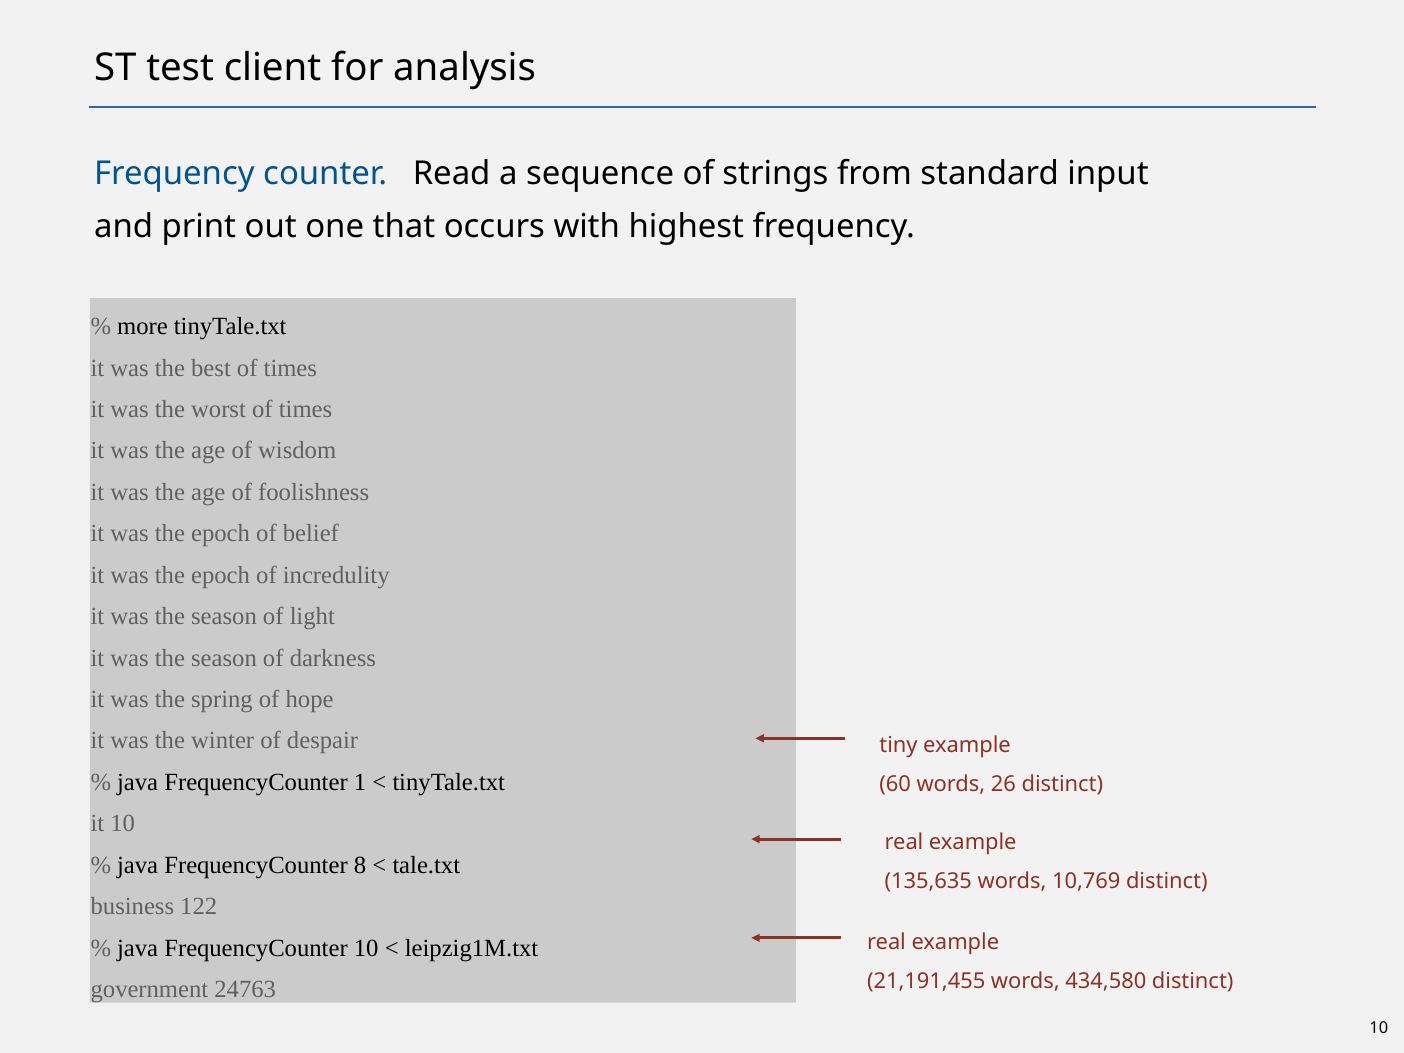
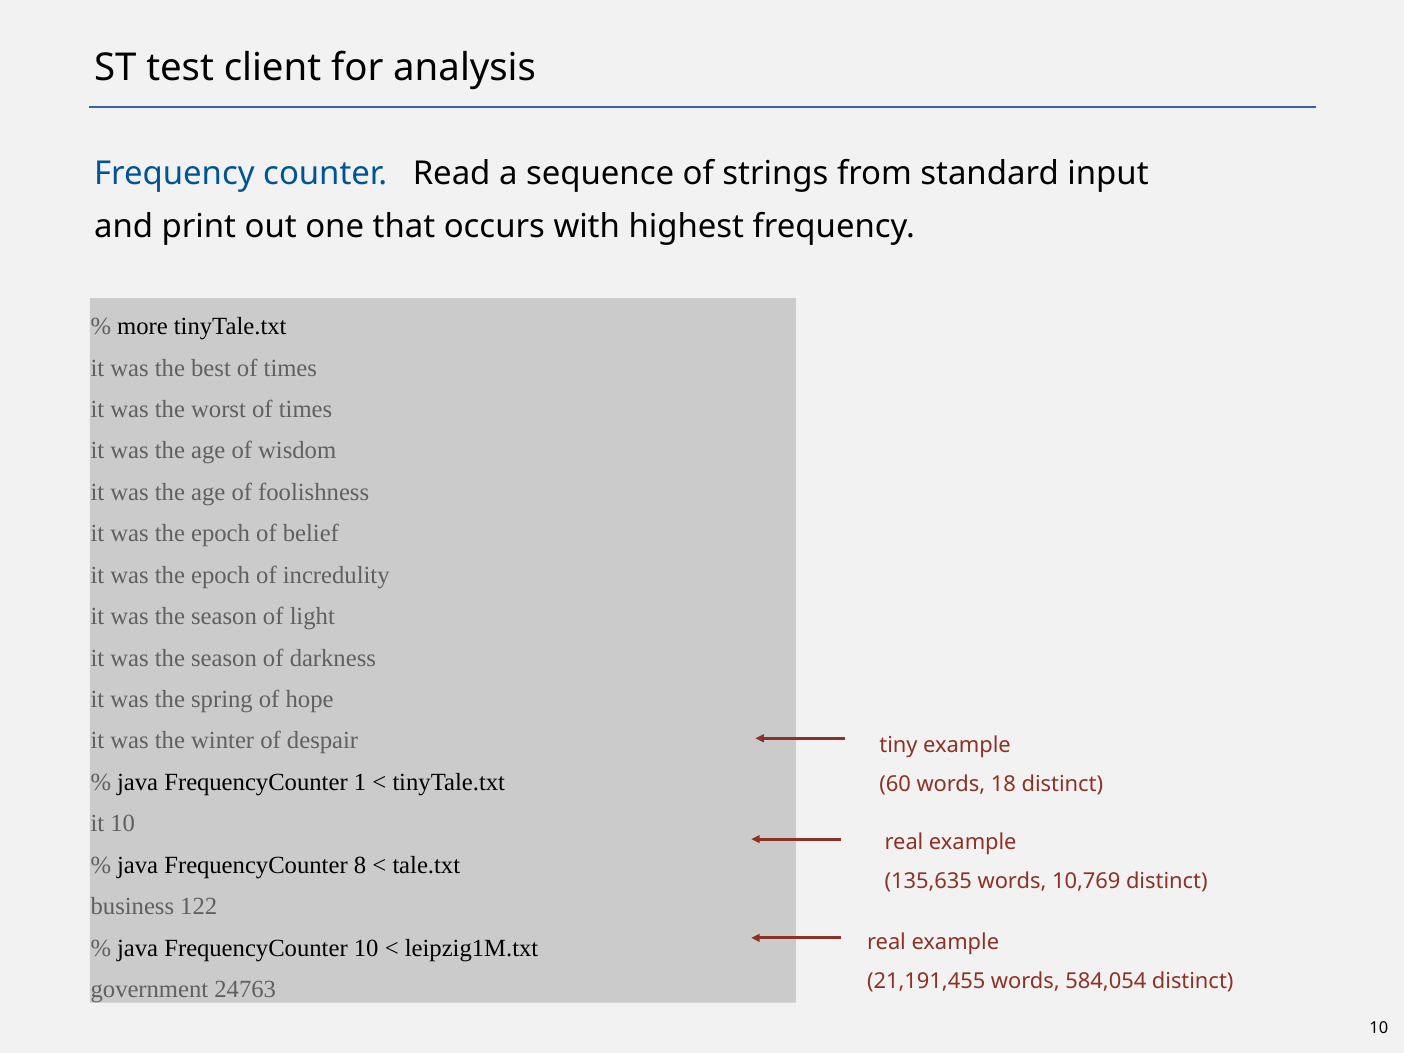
26: 26 -> 18 (1003, 784)
434,580: 434,580 -> 584,054 (1106, 982)
